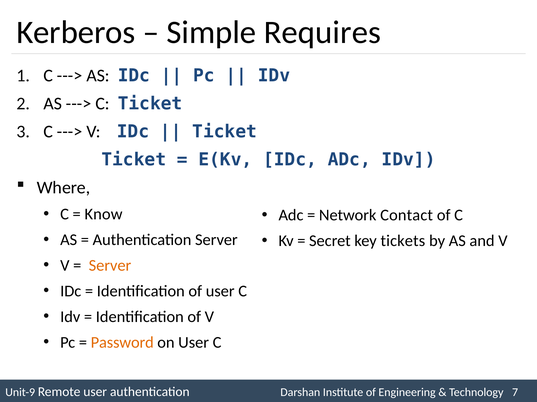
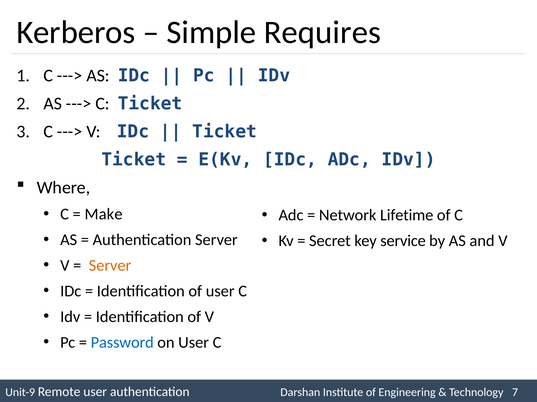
Know: Know -> Make (104, 215)
Contact: Contact -> Lifetime (407, 216)
tickets: tickets -> service (403, 241)
Password colour: orange -> blue (122, 343)
